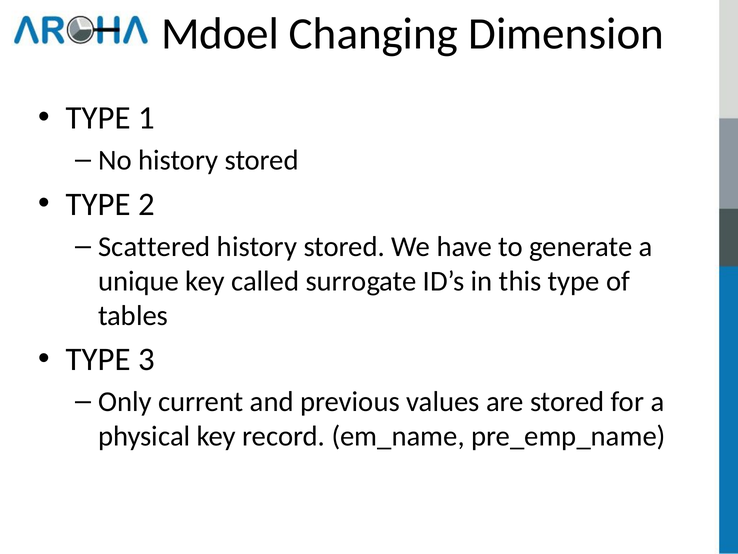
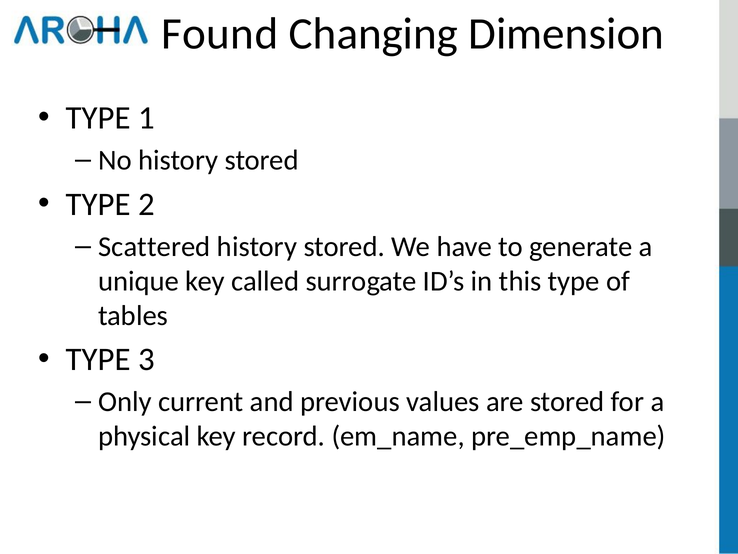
Mdoel: Mdoel -> Found (220, 34)
